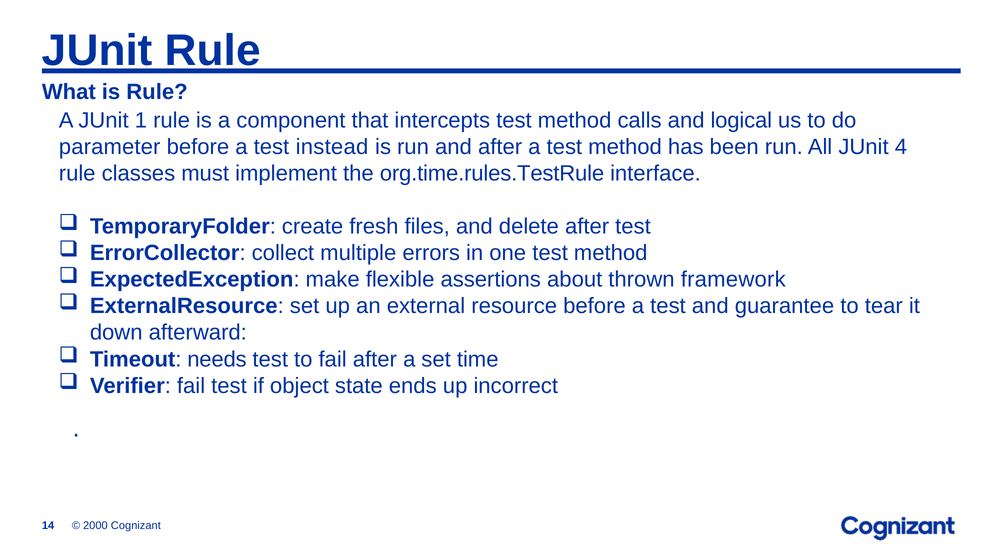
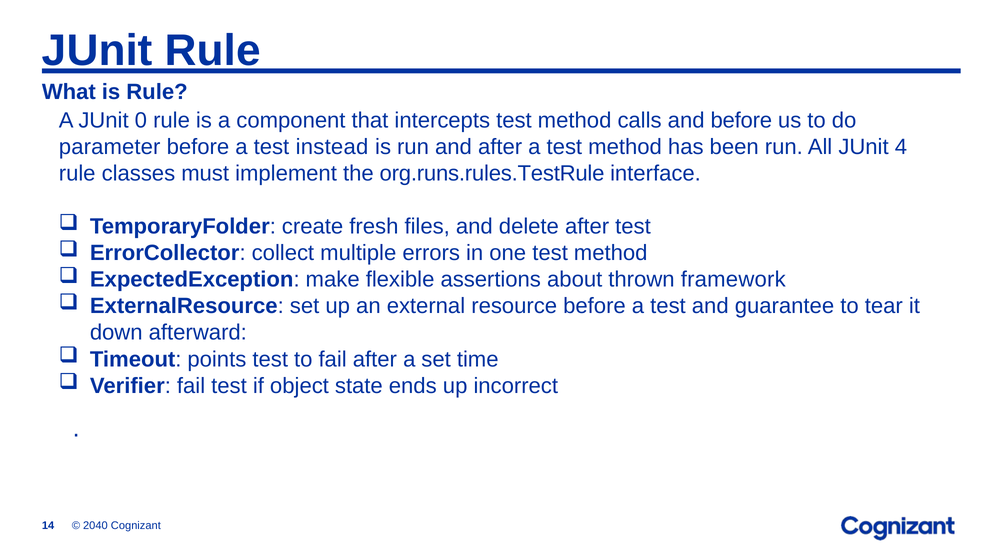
1: 1 -> 0 (141, 120)
and logical: logical -> before (741, 120)
org.time.rules.TestRule: org.time.rules.TestRule -> org.runs.rules.TestRule (492, 174)
needs: needs -> points (217, 359)
2000: 2000 -> 2040 (95, 526)
